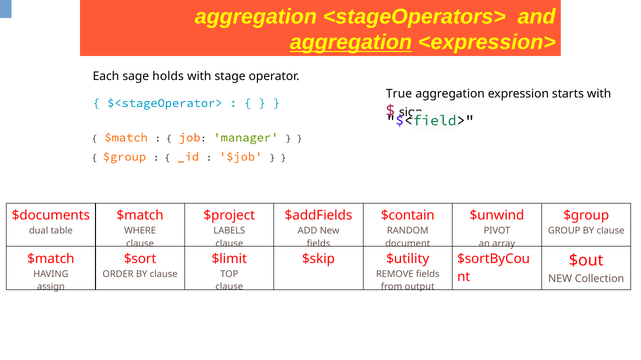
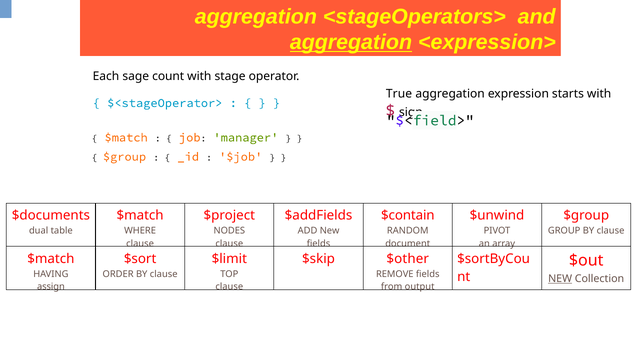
holds: holds -> count (168, 76)
LABELS: LABELS -> NODES (229, 231)
$utility: $utility -> $other (408, 259)
NEW underline: none -> present (560, 279)
